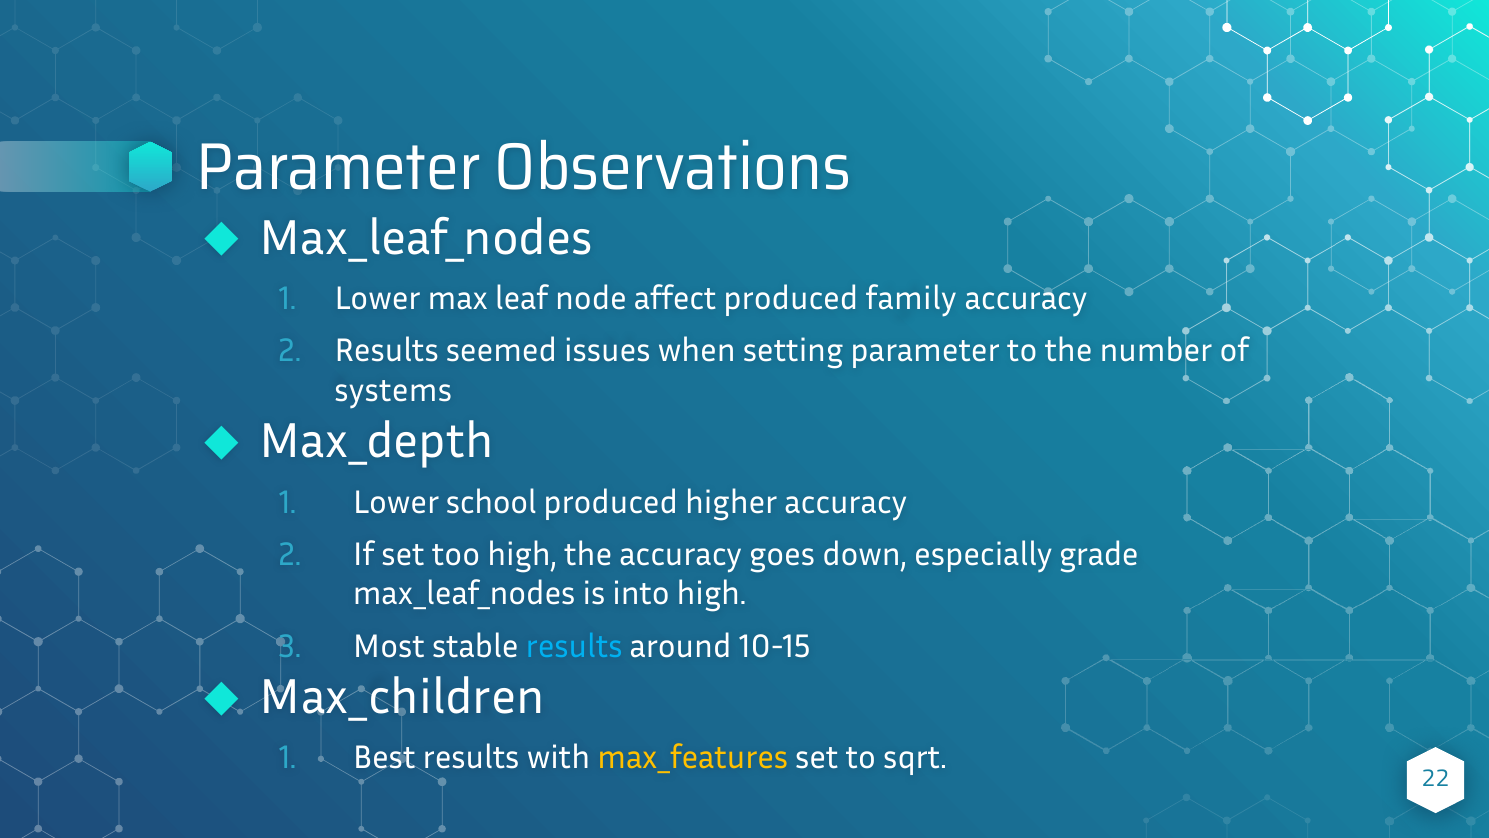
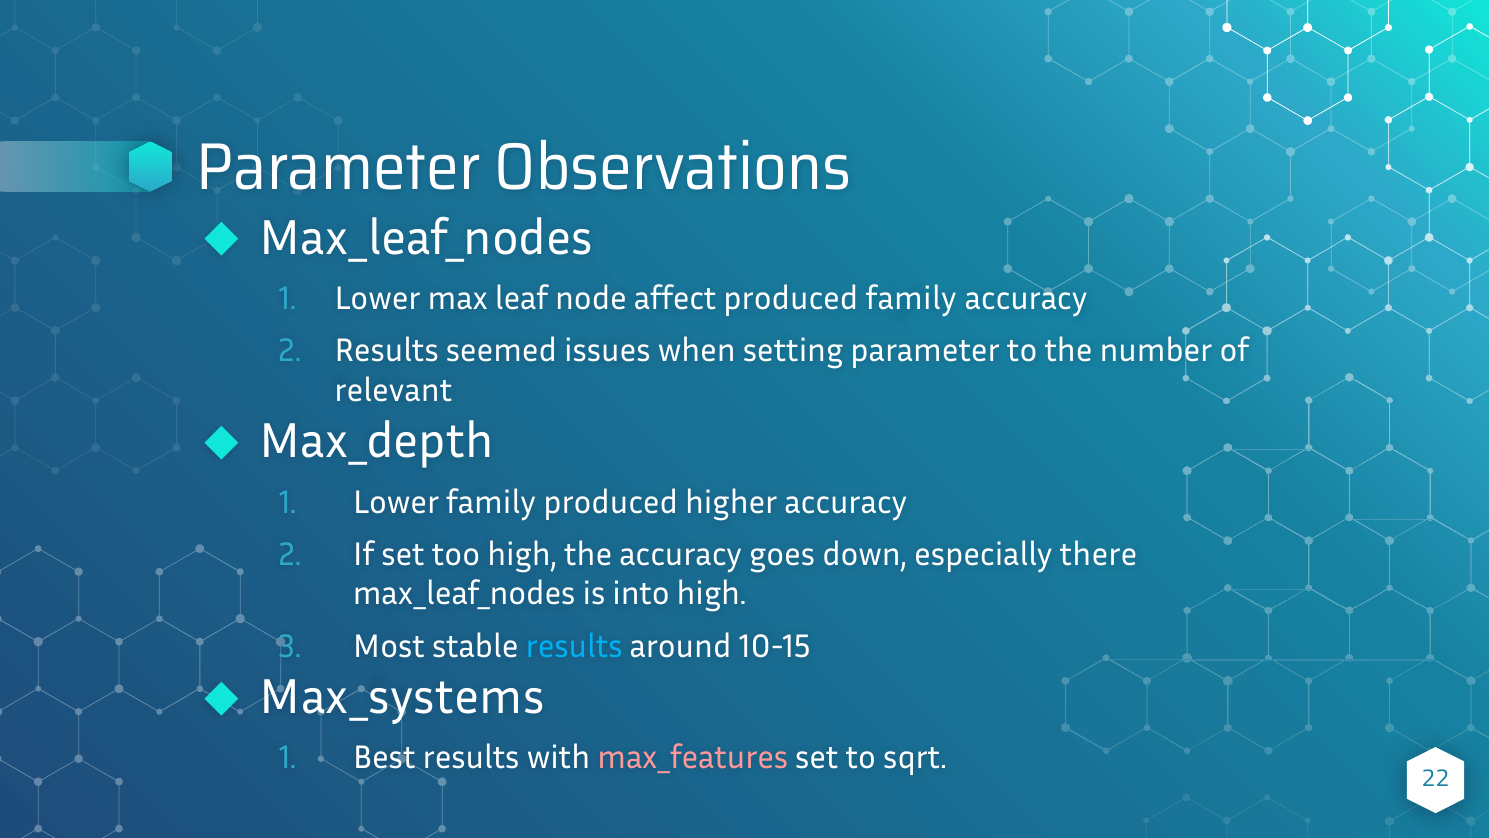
systems: systems -> relevant (393, 390)
Lower school: school -> family (491, 502)
grade: grade -> there (1099, 554)
Max_children: Max_children -> Max_systems (402, 697)
max_features colour: yellow -> pink (693, 757)
